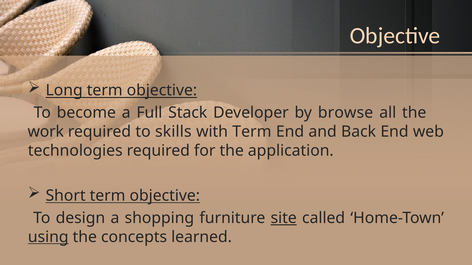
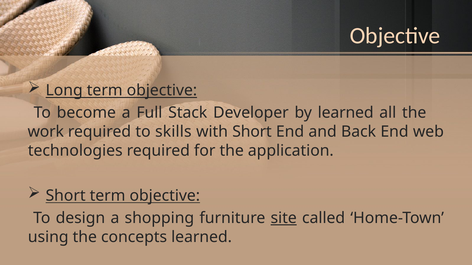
by browse: browse -> learned (346, 113)
with Term: Term -> Short (252, 132)
using underline: present -> none (48, 237)
